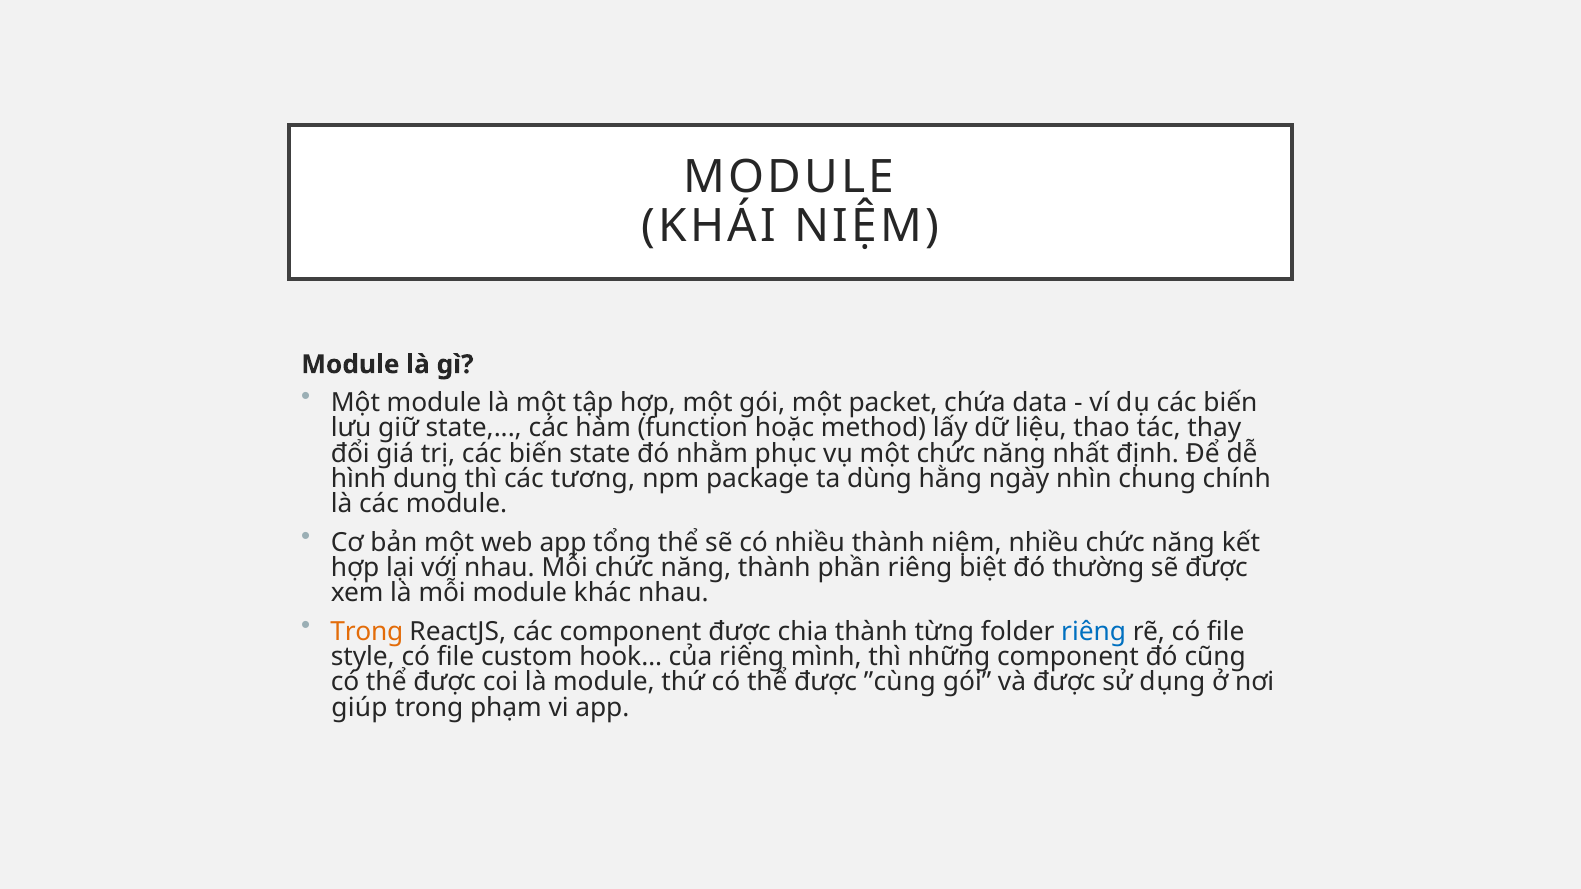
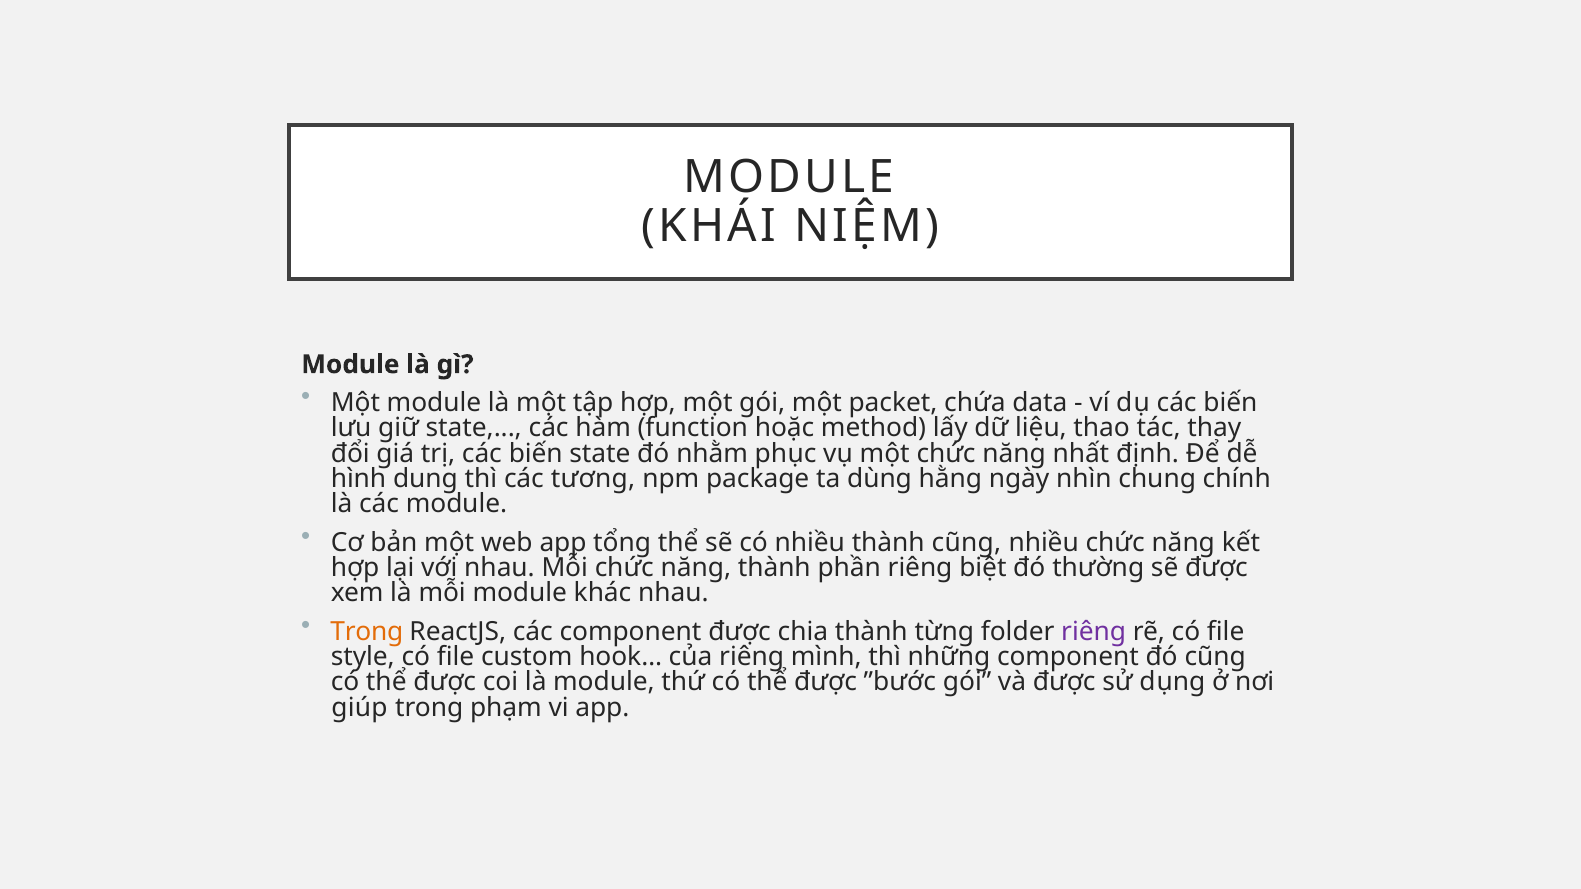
thành niệm: niệm -> cũng (966, 543)
riêng colour: blue -> purple (1094, 632)
”cùng: ”cùng -> ”bước (900, 682)
